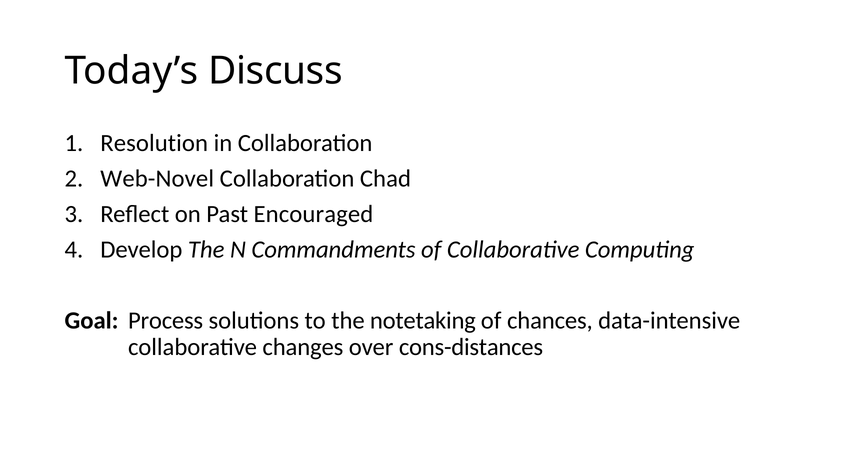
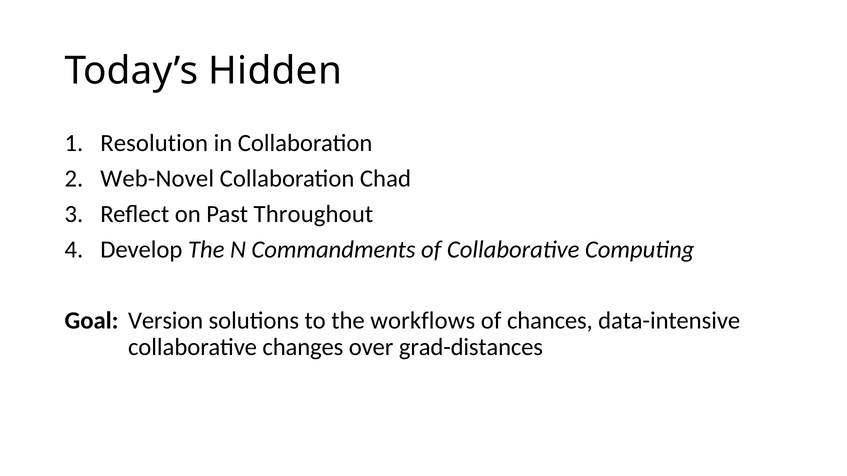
Discuss: Discuss -> Hidden (275, 71)
Encouraged: Encouraged -> Throughout (313, 214)
Process: Process -> Version (166, 321)
notetaking: notetaking -> workflows (423, 321)
cons-distances: cons-distances -> grad-distances (471, 347)
